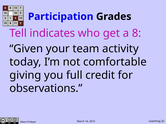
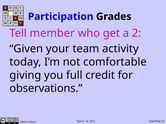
indicates: indicates -> member (52, 33)
8: 8 -> 2 (137, 33)
